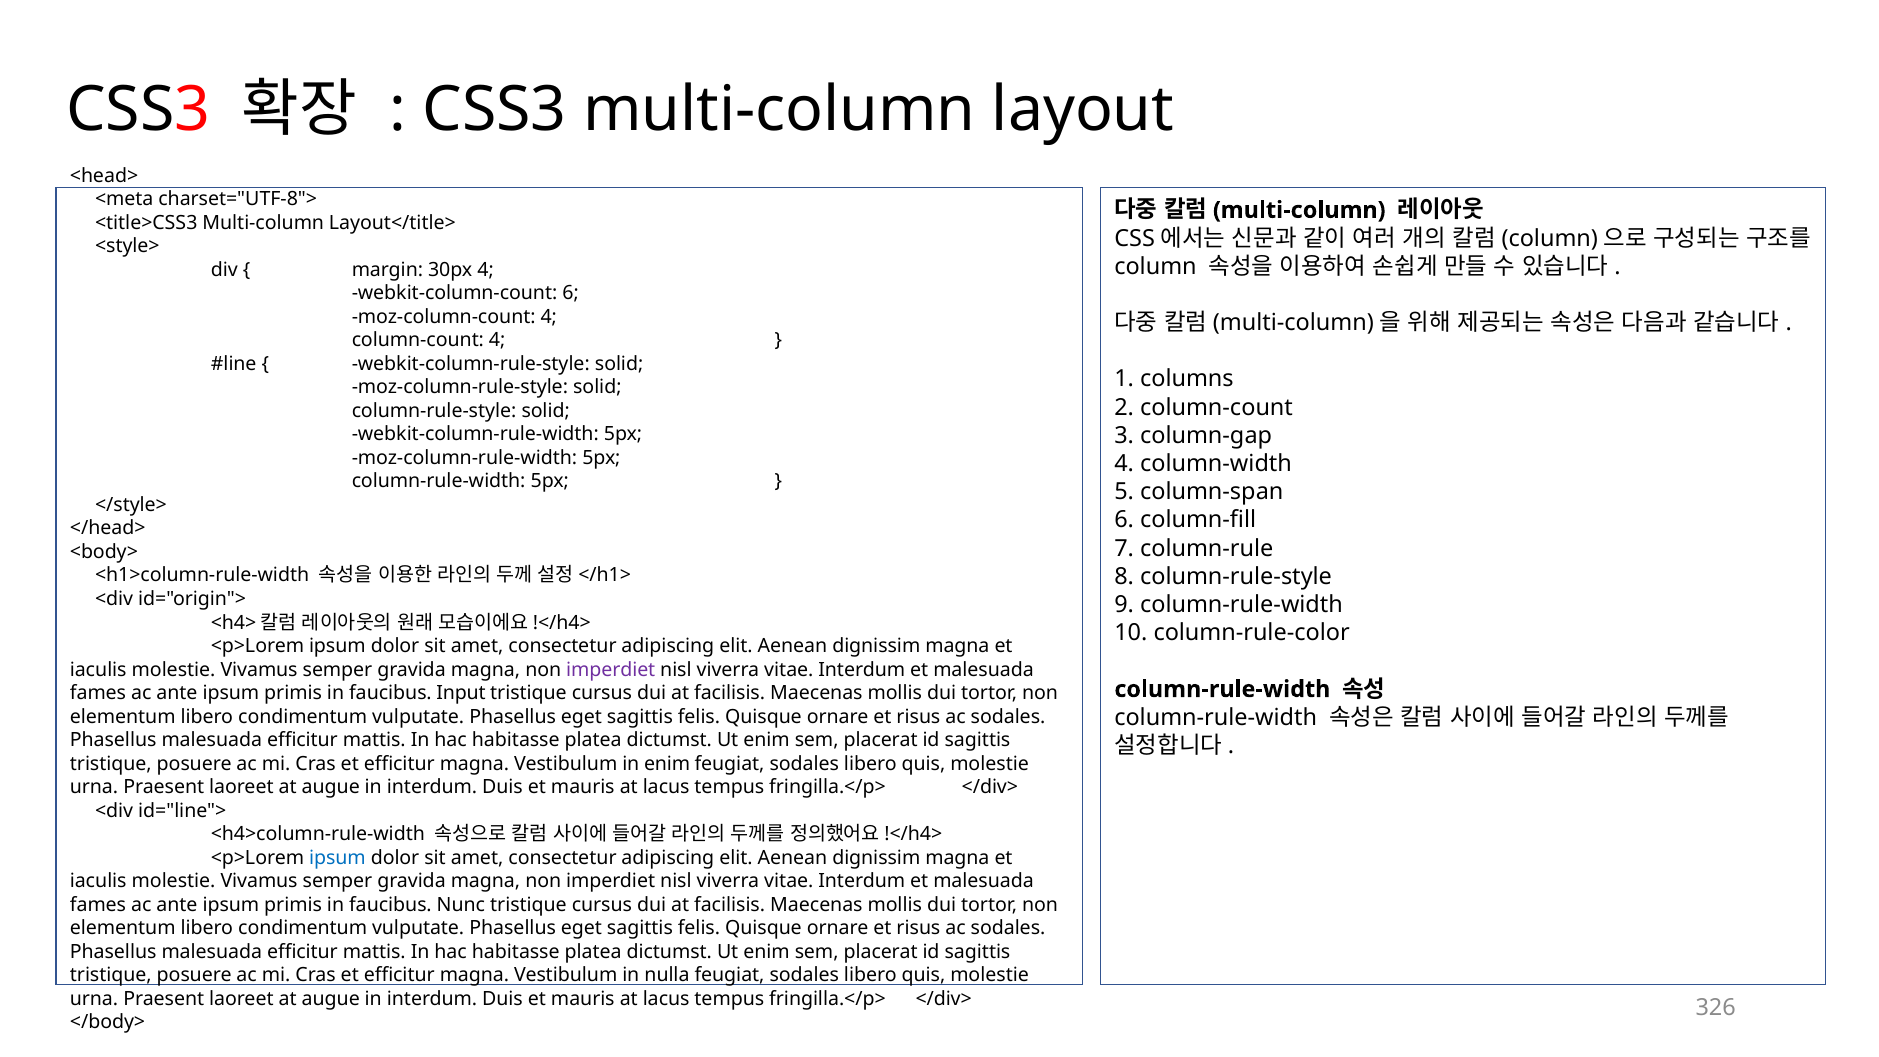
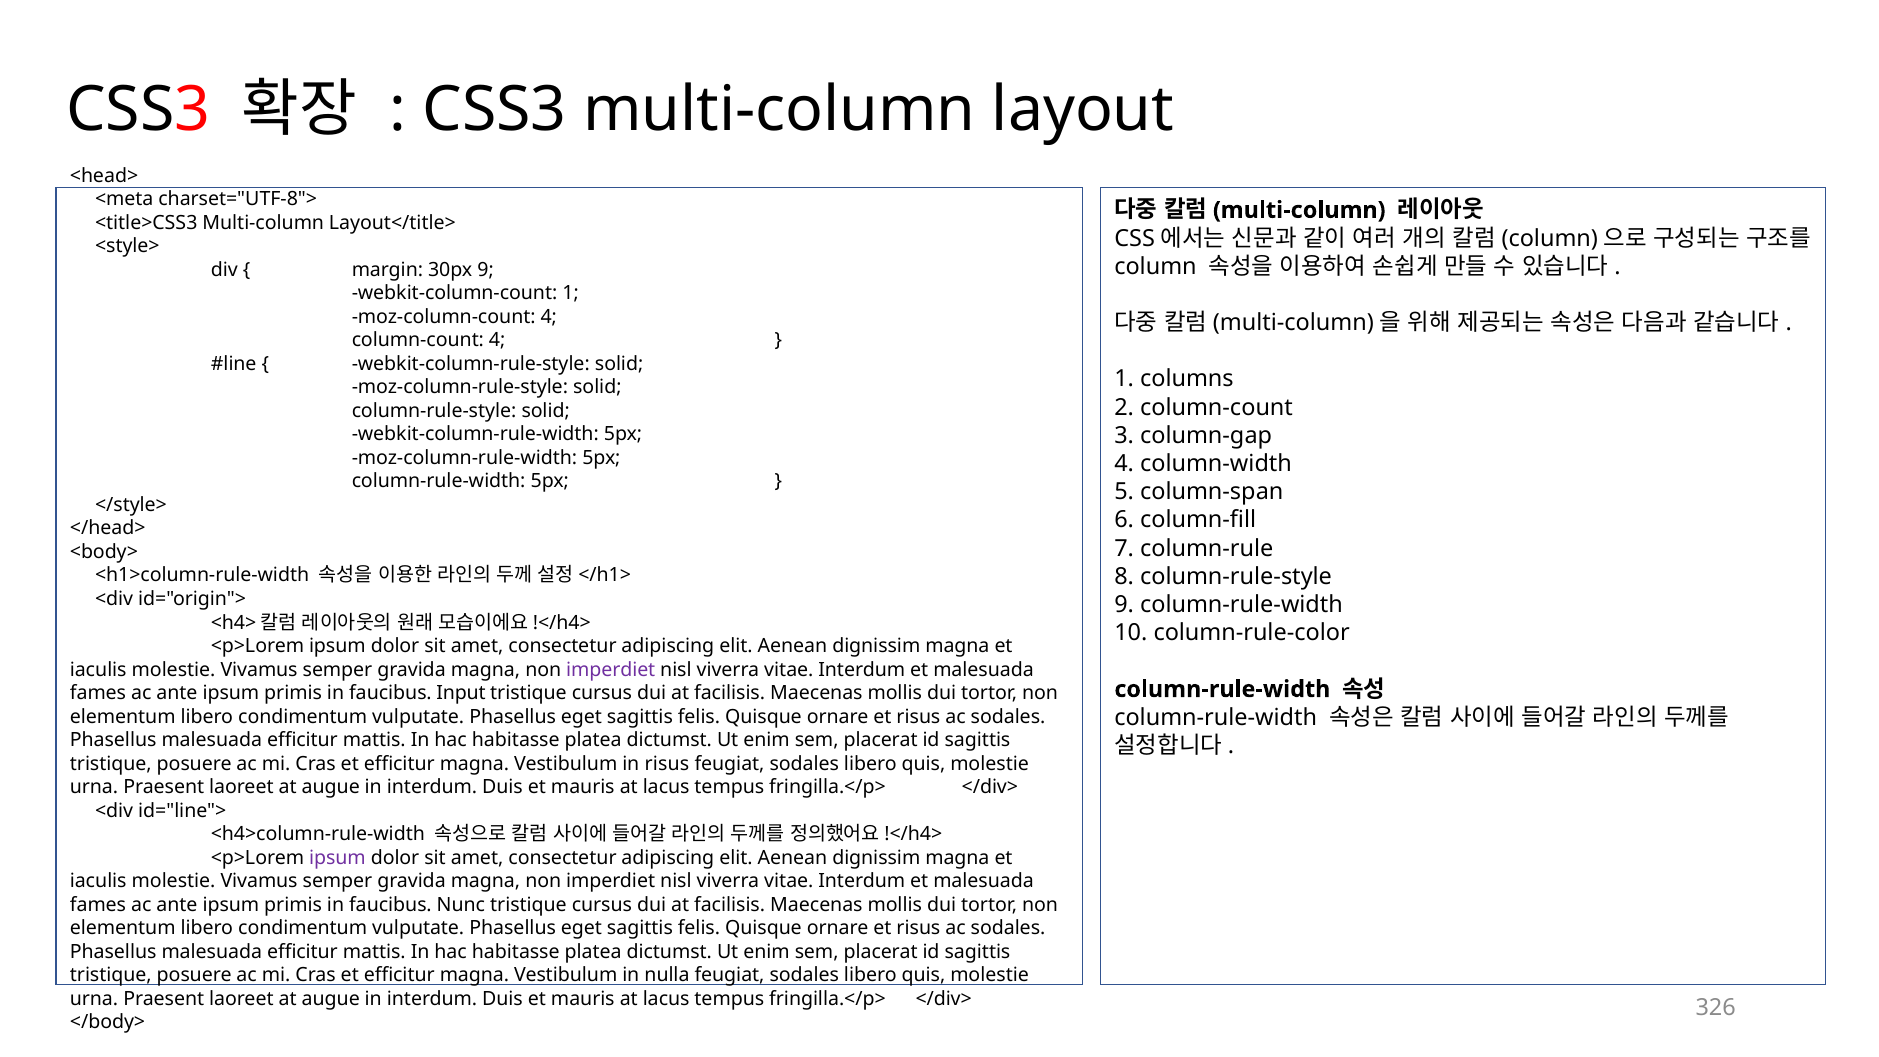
30px 4: 4 -> 9 (486, 270)
webkit-column-count 6: 6 -> 1 (571, 293)
in enim: enim -> risus (667, 764)
ipsum colour: blue -> purple (337, 858)
